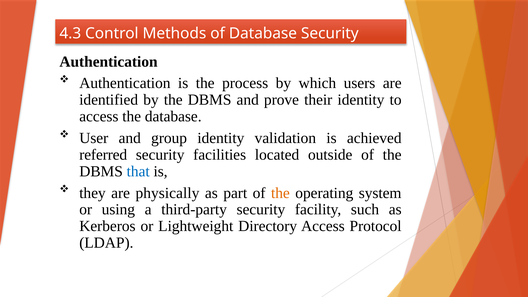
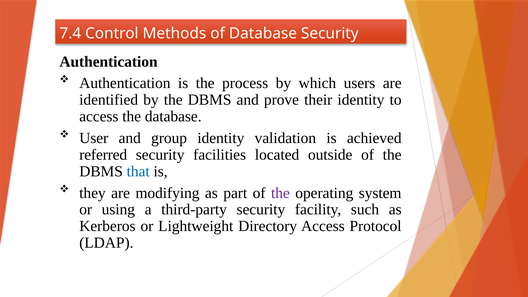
4.3: 4.3 -> 7.4 (70, 33)
physically: physically -> modifying (167, 193)
the colour: orange -> purple (280, 193)
